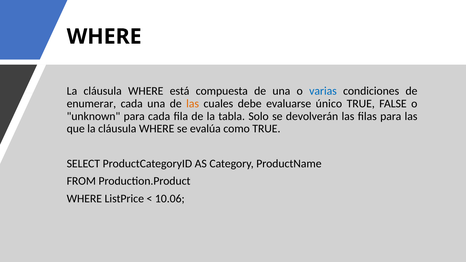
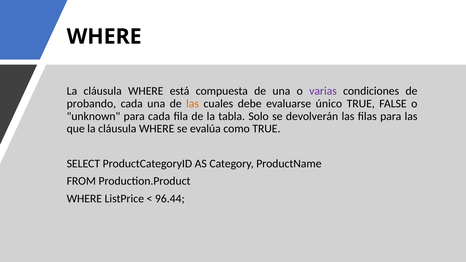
varias colour: blue -> purple (323, 91)
enumerar: enumerar -> probando (91, 104)
10.06: 10.06 -> 96.44 (170, 199)
